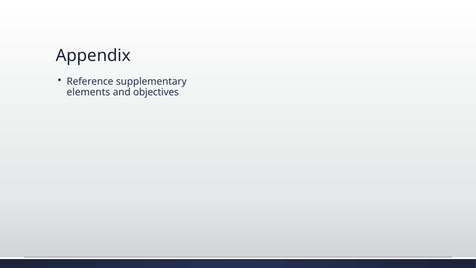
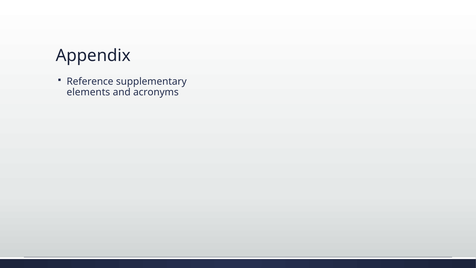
objectives: objectives -> acronyms (156, 92)
